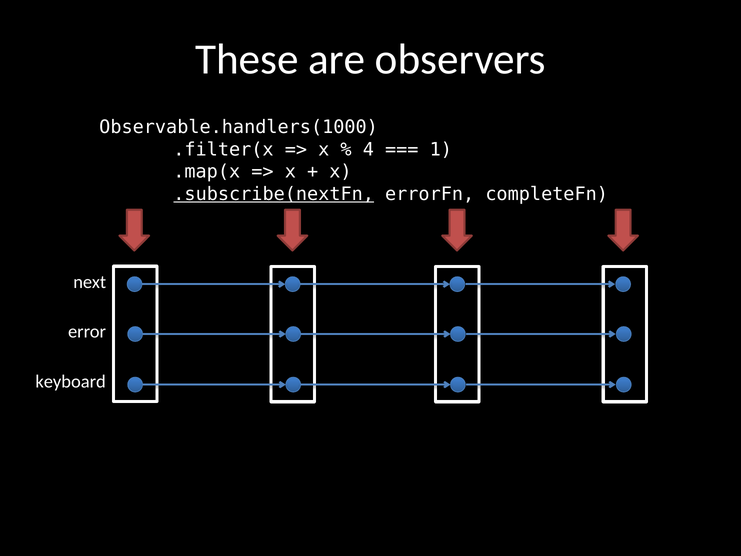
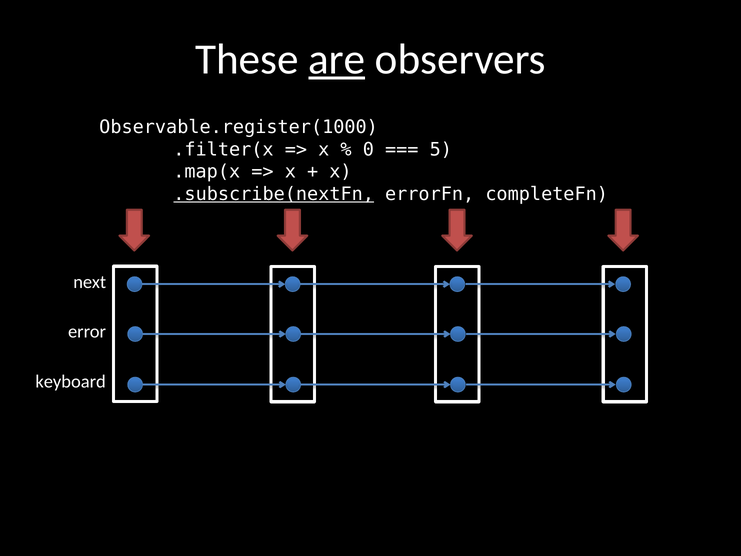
are underline: none -> present (337, 59)
Observable.handlers(1000: Observable.handlers(1000 -> Observable.register(1000 (239, 127)
4: 4 -> 0 (368, 149)
1: 1 -> 5 (441, 149)
